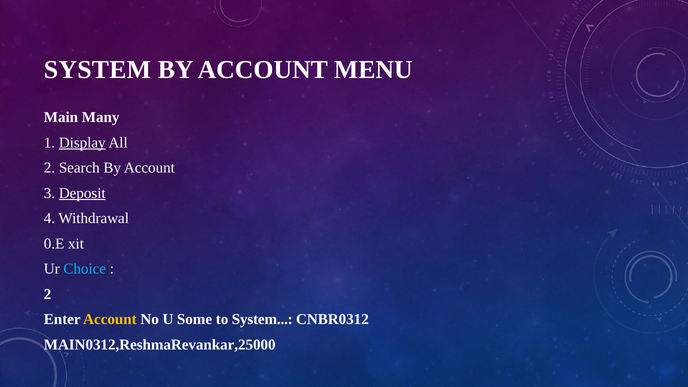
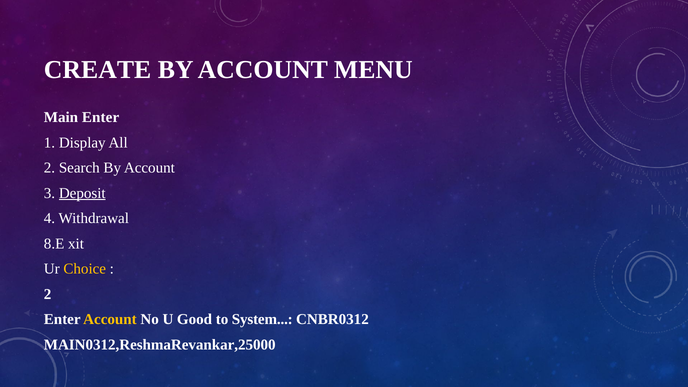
SYSTEM: SYSTEM -> CREATE (98, 70)
Main Many: Many -> Enter (101, 117)
Display underline: present -> none (82, 143)
0.E: 0.E -> 8.E (54, 244)
Choice colour: light blue -> yellow (85, 269)
Some: Some -> Good (195, 319)
